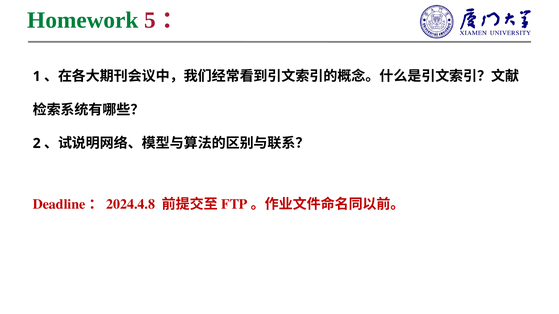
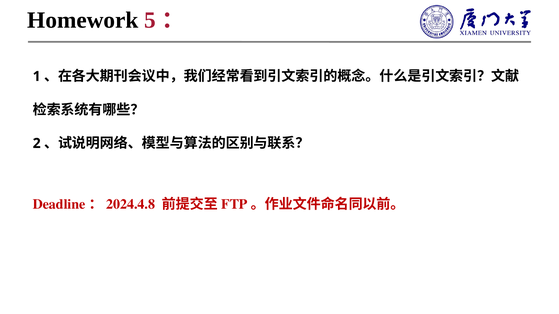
Homework colour: green -> black (83, 20)
